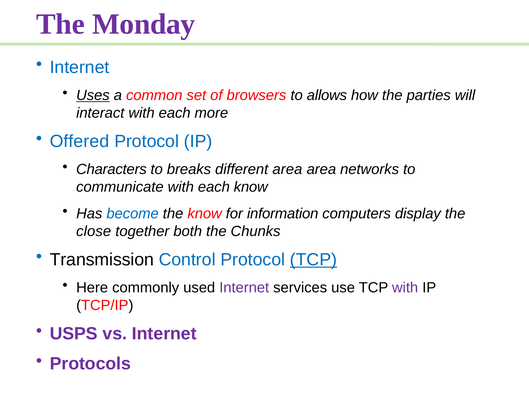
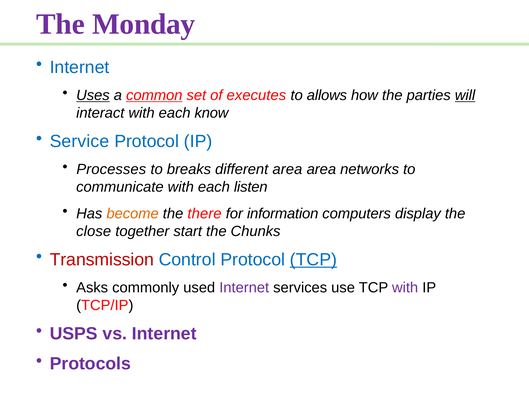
common underline: none -> present (154, 95)
browsers: browsers -> executes (256, 95)
will underline: none -> present (465, 95)
more: more -> know (211, 113)
Offered: Offered -> Service (80, 141)
Characters: Characters -> Processes (111, 169)
each know: know -> listen (251, 187)
become colour: blue -> orange (133, 213)
the know: know -> there (205, 213)
both: both -> start (188, 231)
Transmission colour: black -> red (102, 260)
Here: Here -> Asks (92, 288)
